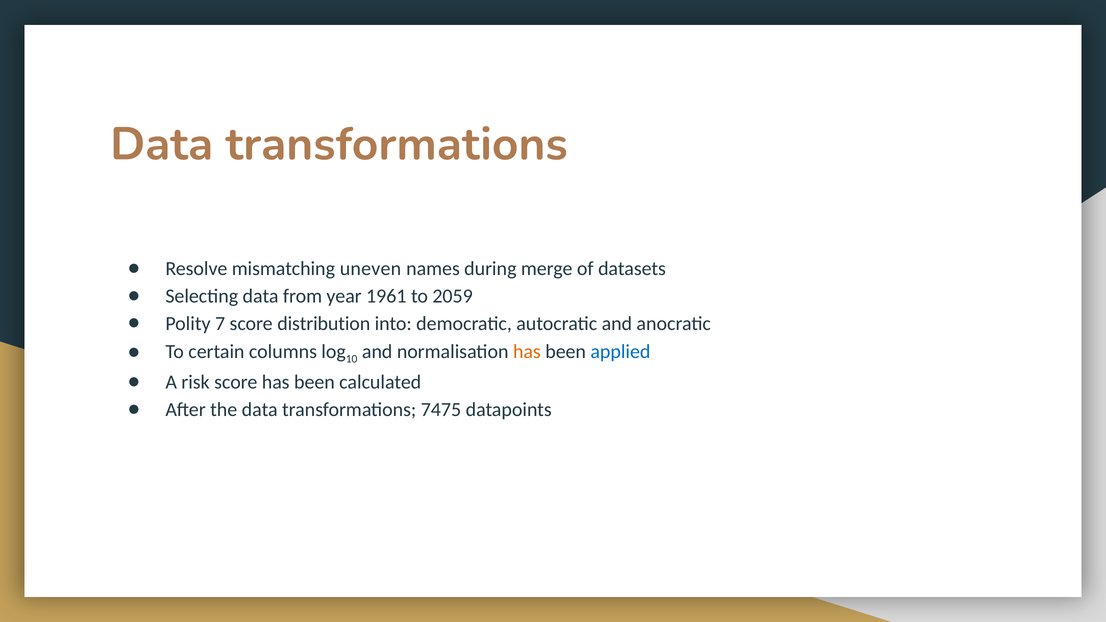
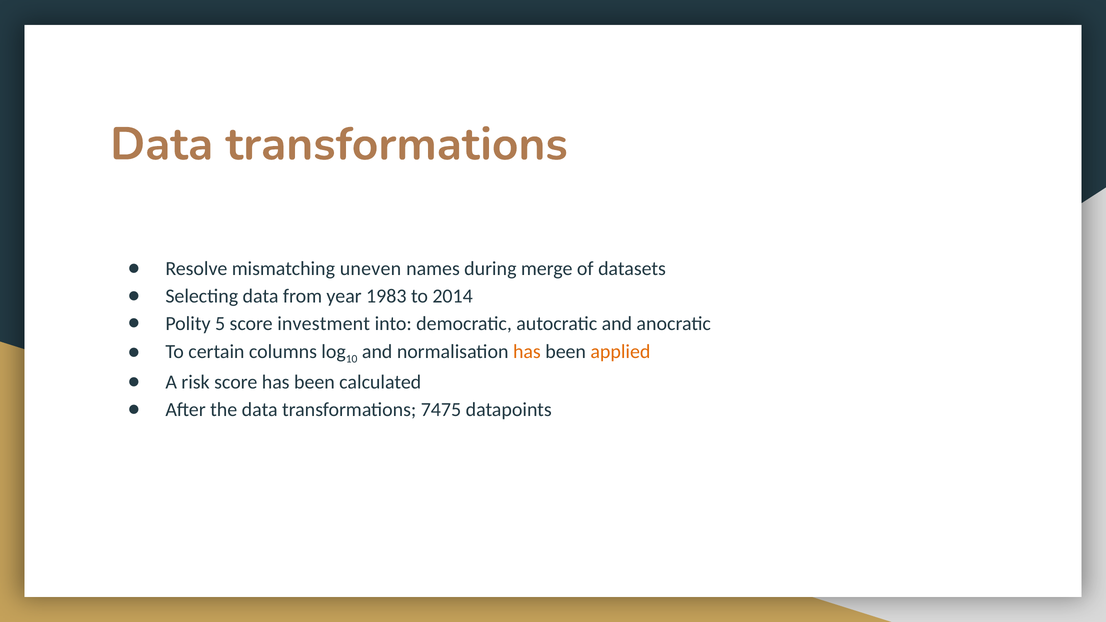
1961: 1961 -> 1983 (386, 296)
2059: 2059 -> 2014 (453, 296)
7: 7 -> 5 (220, 324)
distribution: distribution -> investment (324, 324)
applied colour: blue -> orange (620, 352)
